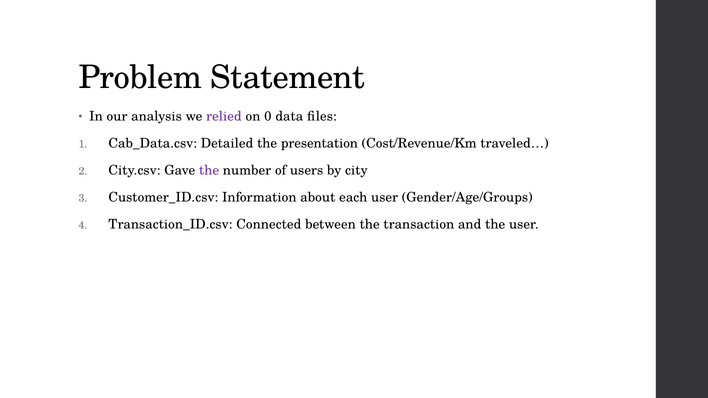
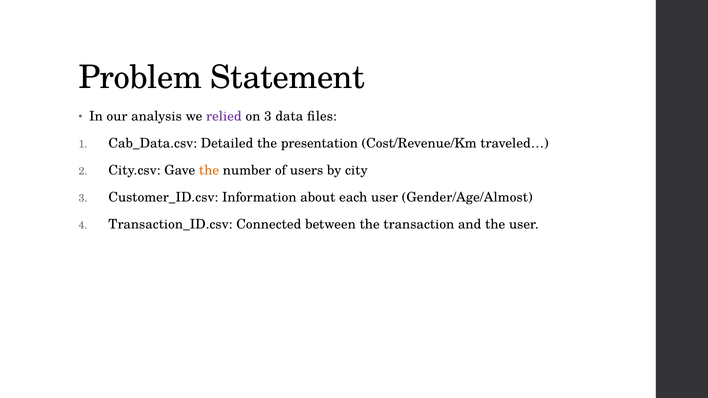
on 0: 0 -> 3 (268, 117)
the colour: purple -> orange (209, 170)
Gender/Age/Groups: Gender/Age/Groups -> Gender/Age/Almost (467, 197)
